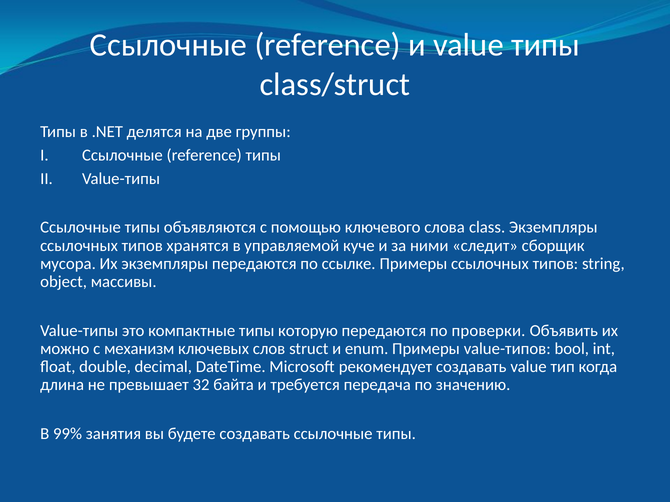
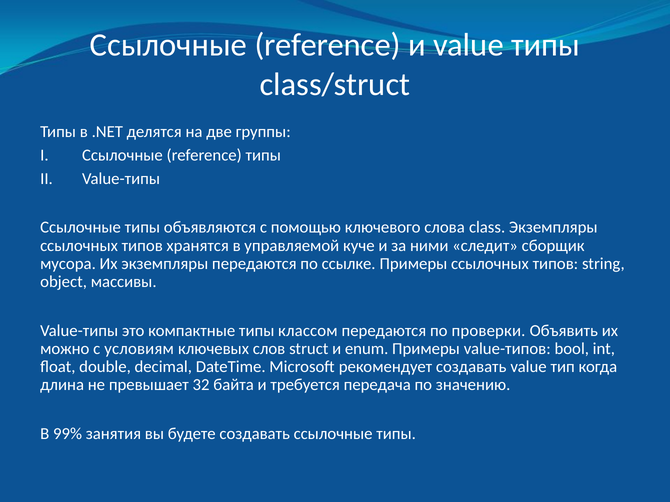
которую: которую -> классом (308, 331)
механизм: механизм -> условиям (139, 349)
